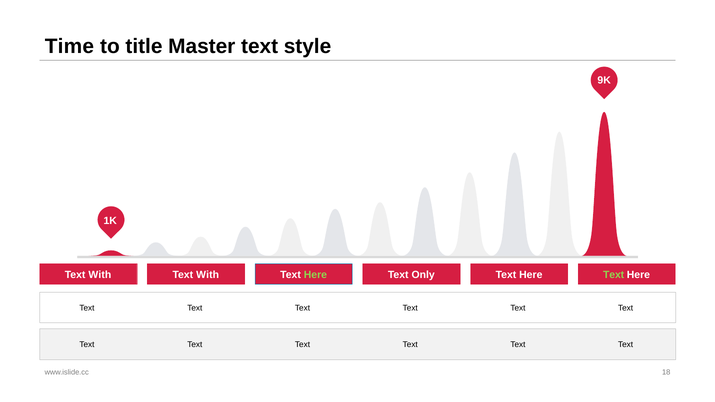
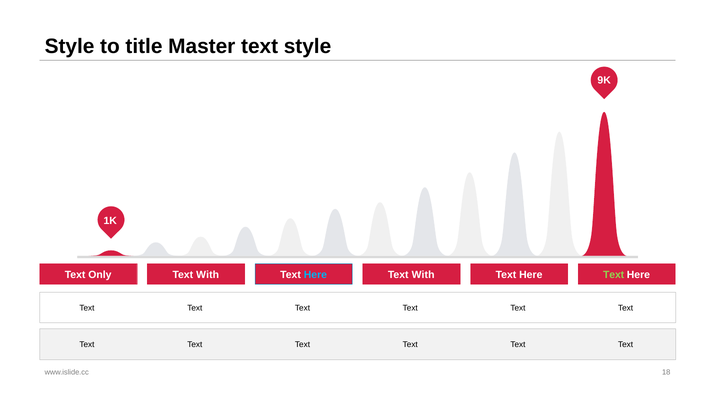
Time: Time -> Style (70, 46)
With: With -> Only (100, 275)
Here colour: light green -> light blue (315, 275)
Only: Only -> With (423, 275)
